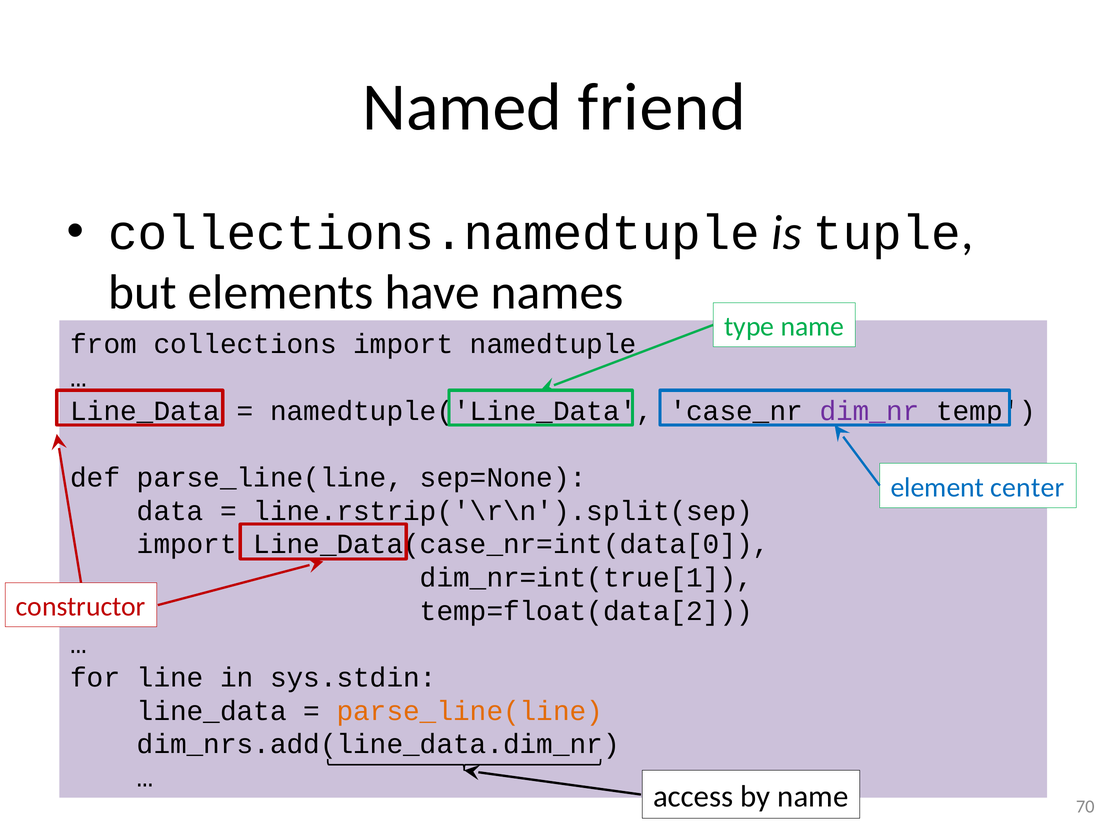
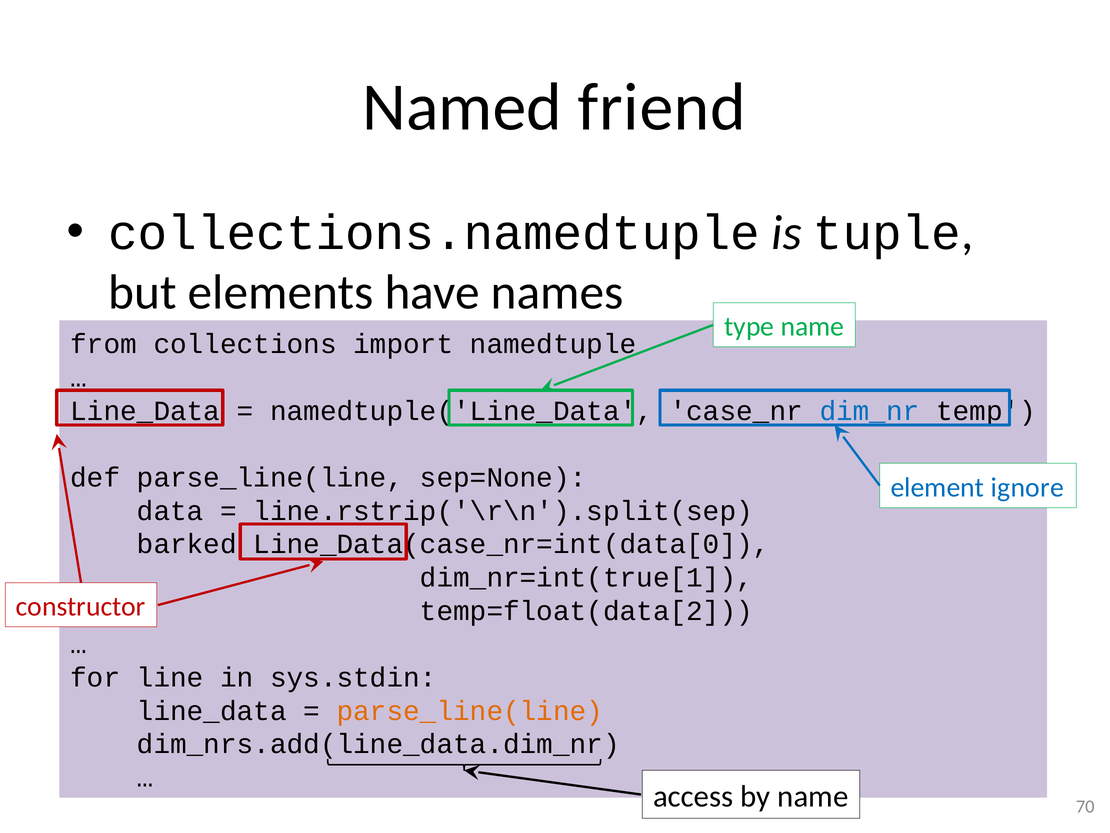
dim_nr colour: purple -> blue (869, 411)
center: center -> ignore (1027, 487)
import: import -> barked (187, 544)
